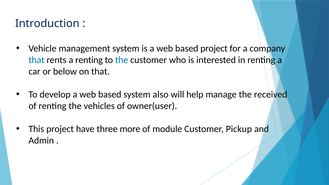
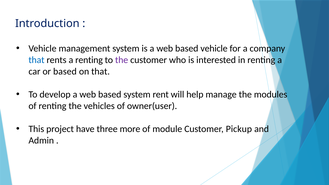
based project: project -> vehicle (214, 48)
the colour: blue -> purple (122, 60)
or below: below -> based (65, 71)
also: also -> rent (161, 94)
received: received -> modules (271, 94)
